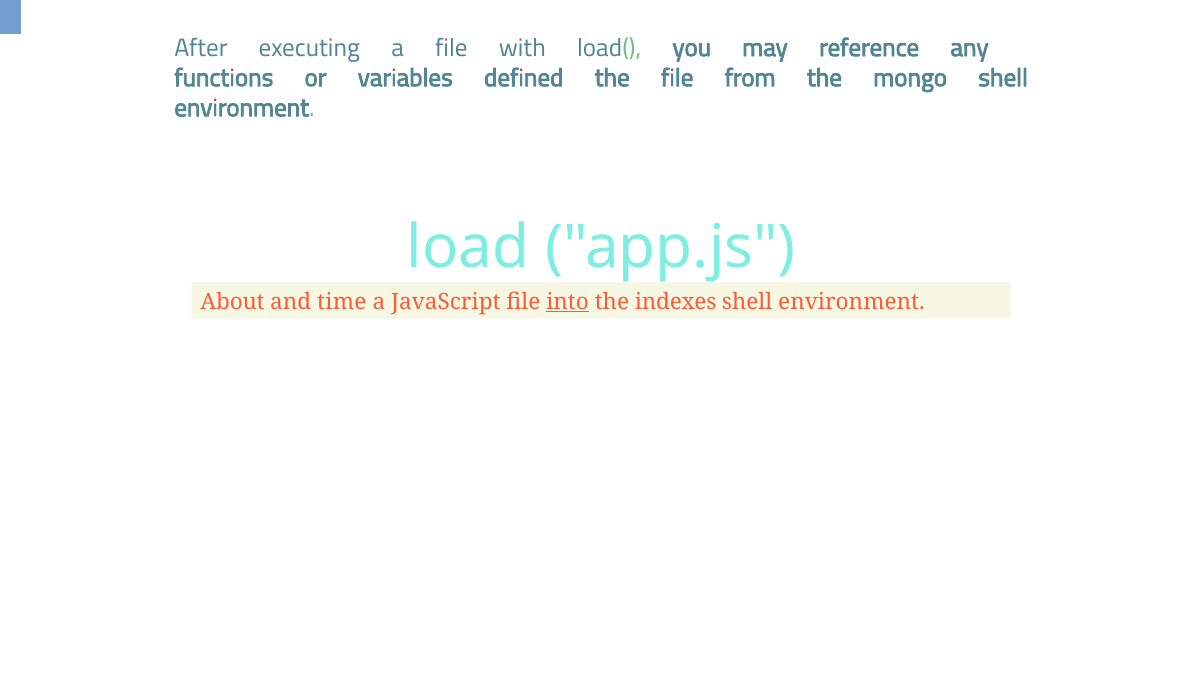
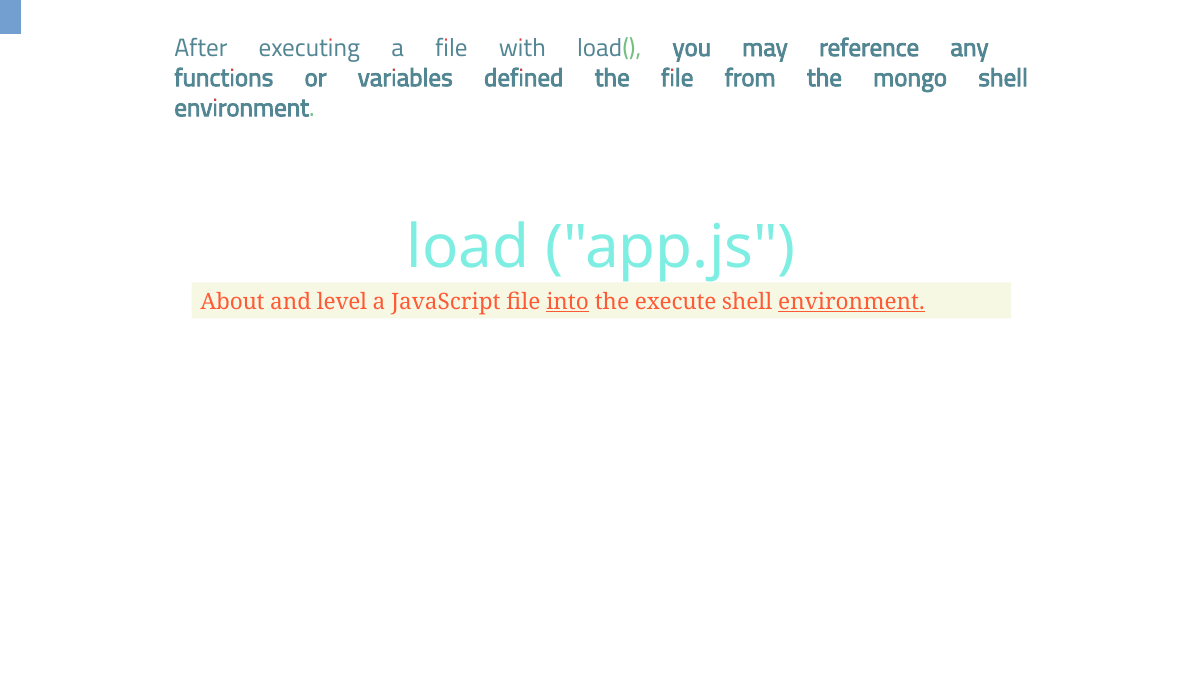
time: time -> level (342, 302)
indexes: indexes -> execute (676, 302)
environment underline: none -> present (852, 302)
